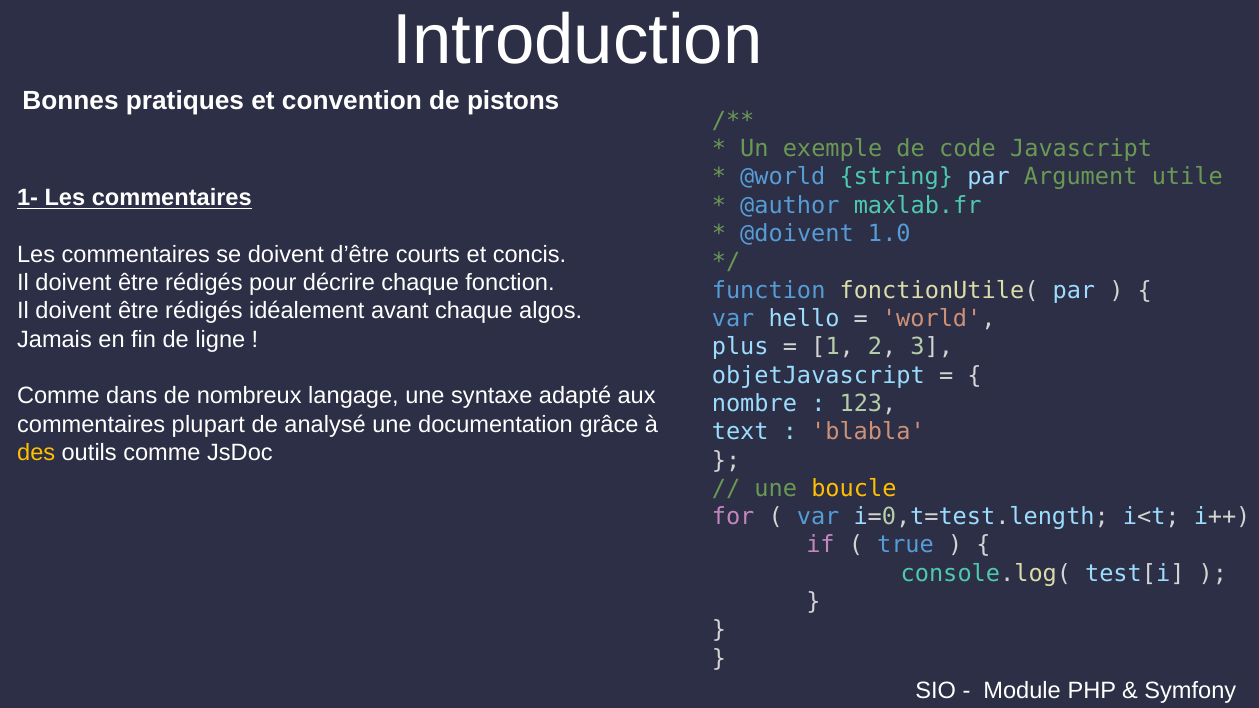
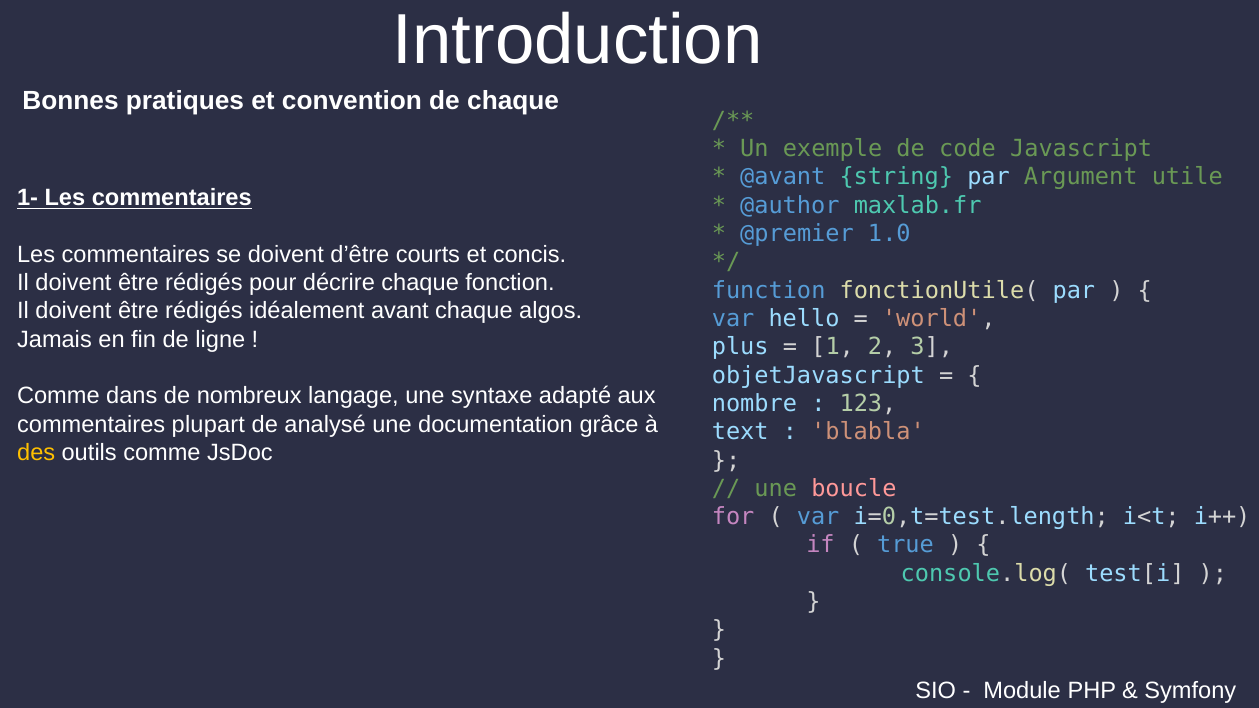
de pistons: pistons -> chaque (513, 100)
@world: @world -> @avant (783, 177)
@doivent: @doivent -> @premier (797, 234)
boucle colour: yellow -> pink (854, 489)
